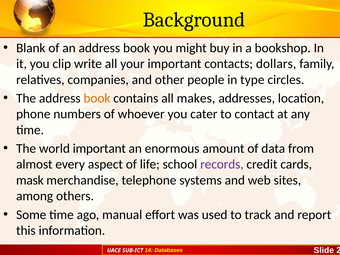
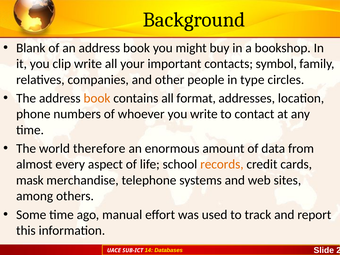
dollars: dollars -> symbol (276, 64)
makes: makes -> format (196, 98)
you cater: cater -> write (204, 114)
world important: important -> therefore (99, 149)
records colour: purple -> orange (222, 164)
